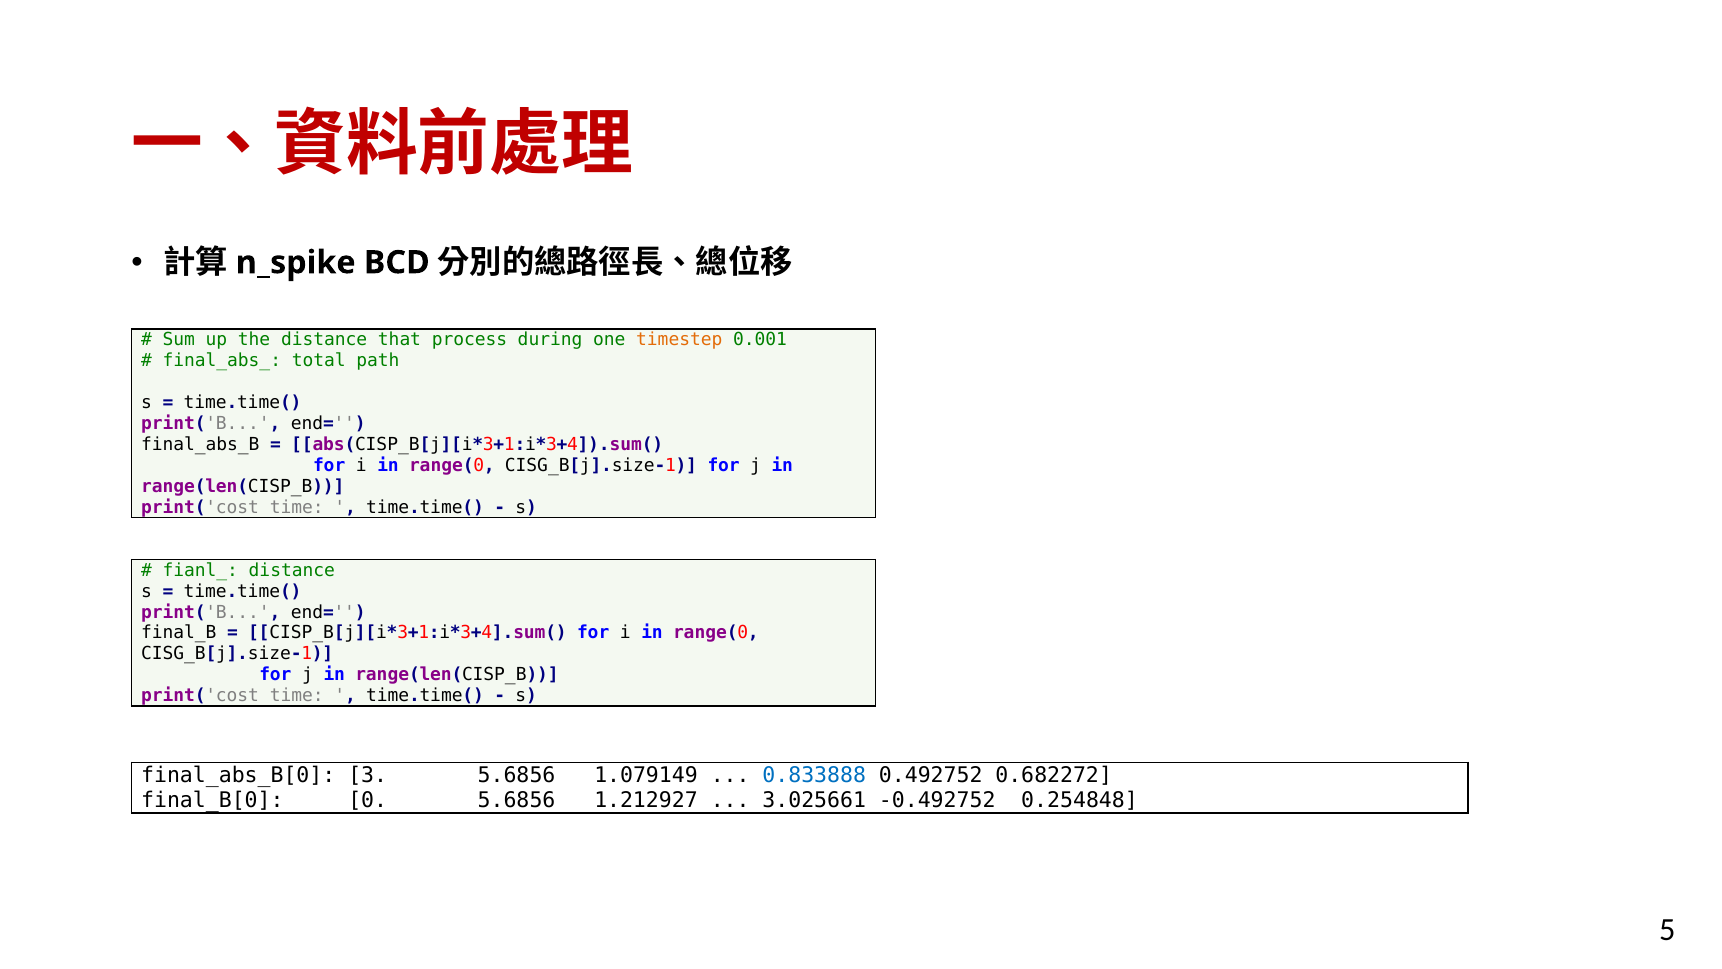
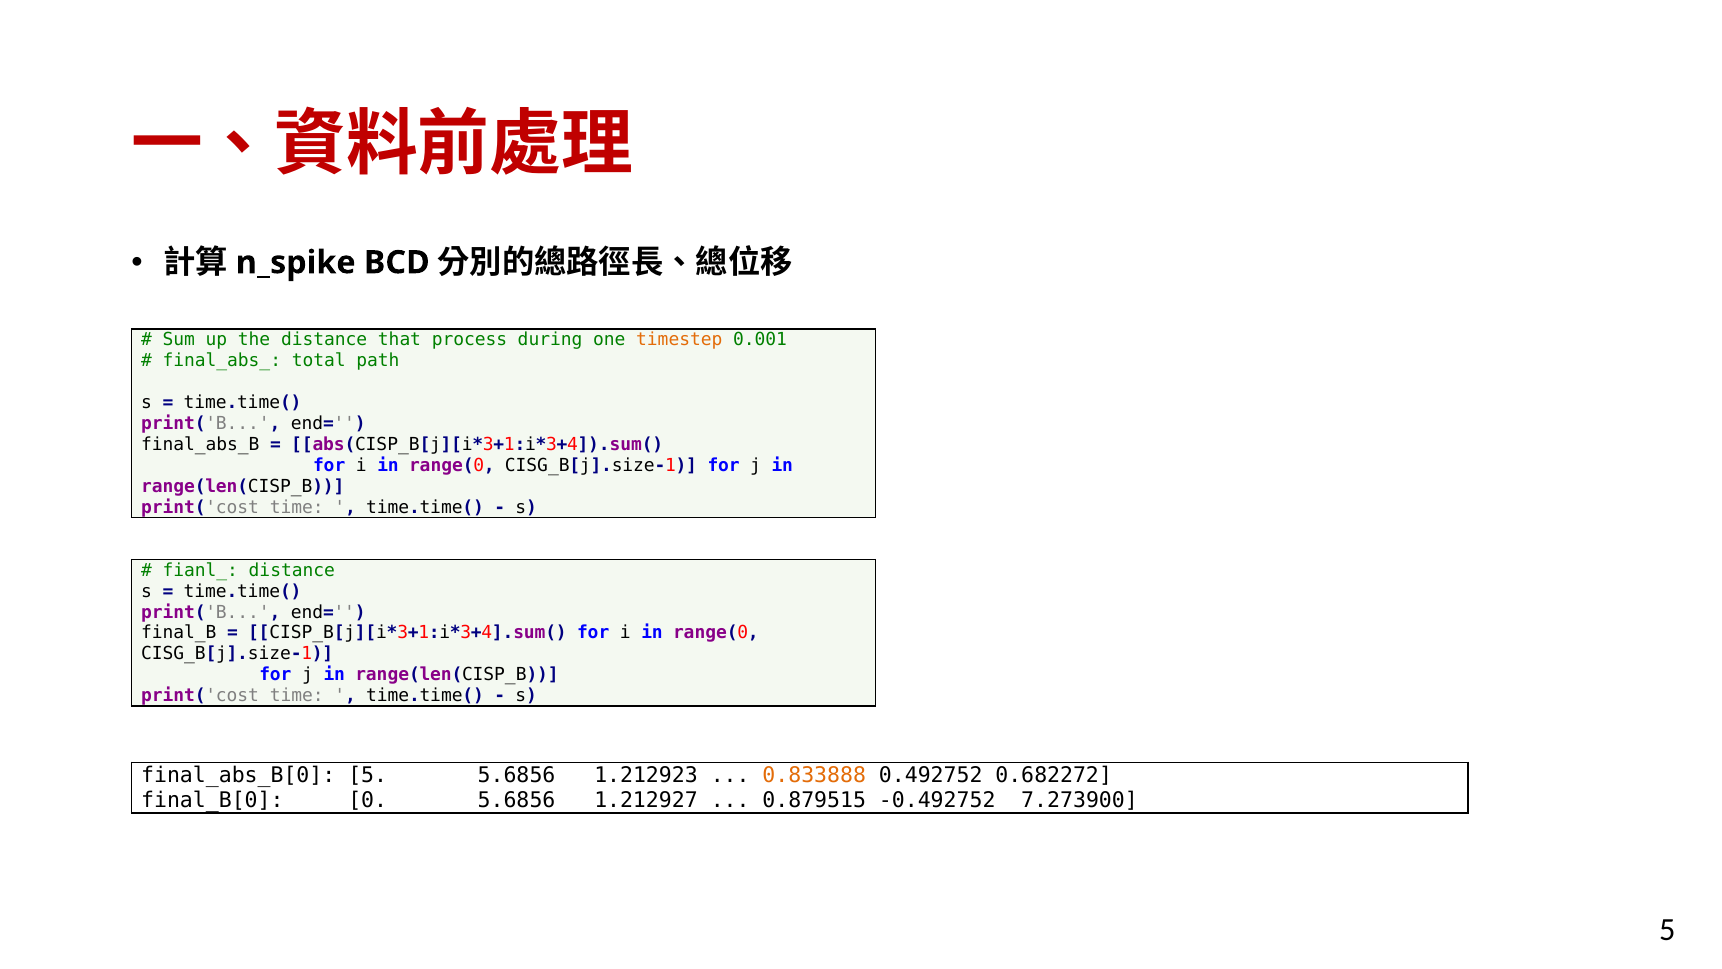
3: 3 -> 5 (368, 775)
1.079149: 1.079149 -> 1.212923 (646, 775)
0.833888 colour: blue -> orange (814, 775)
3.025661: 3.025661 -> 0.879515 (814, 800)
0.254848: 0.254848 -> 7.273900 (1080, 800)
